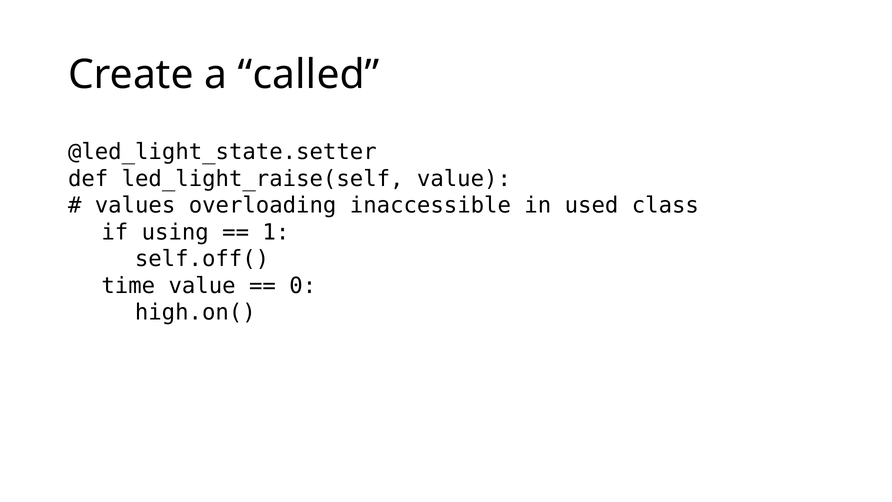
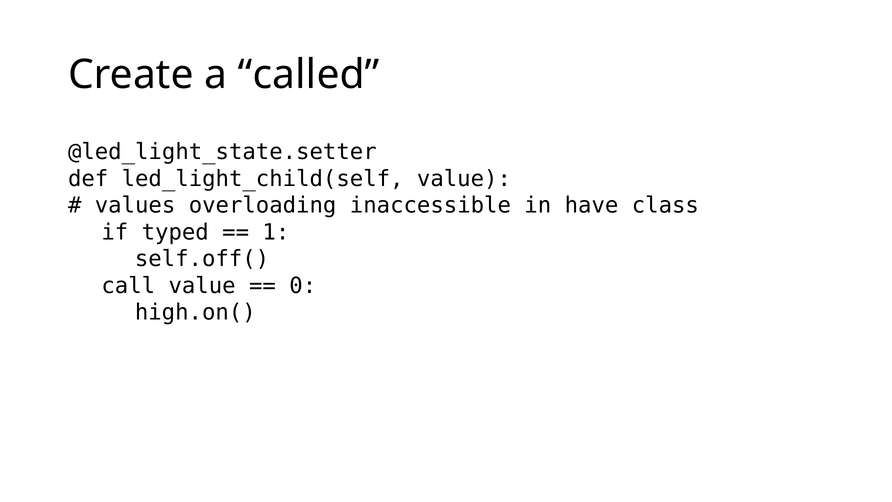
led_light_raise(self: led_light_raise(self -> led_light_child(self (263, 179)
used: used -> have (592, 205)
using: using -> typed (175, 232)
time: time -> call (128, 286)
